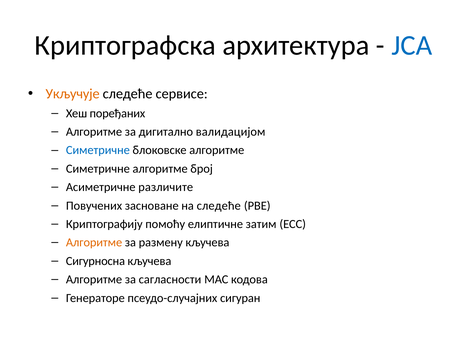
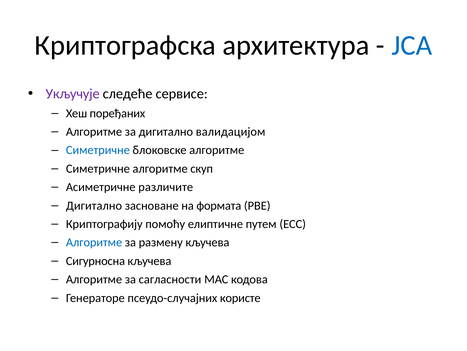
Укључује colour: orange -> purple (73, 94)
број: број -> скуп (202, 168)
Повучених: Повучених -> Дигитално (94, 205)
на следеће: следеће -> формата (219, 205)
затим: затим -> путем (261, 224)
Алгоритме colour: orange -> blue (94, 242)
сигуран: сигуран -> користе (240, 297)
